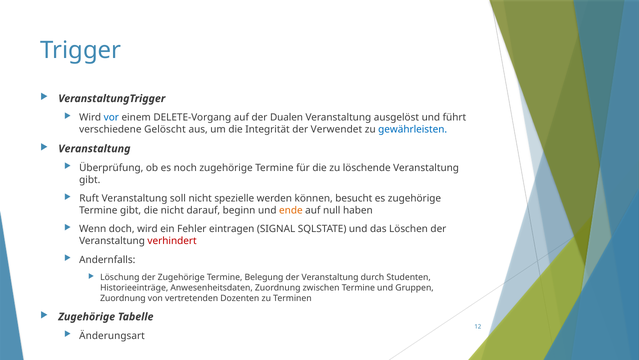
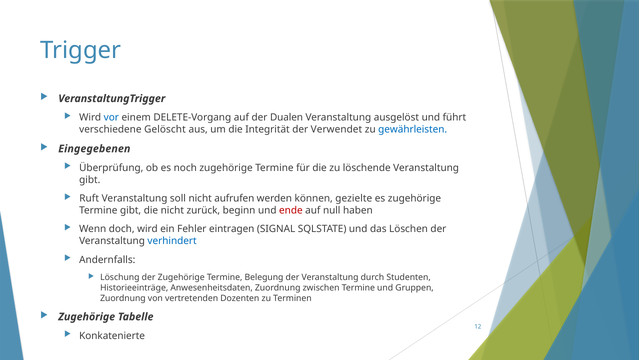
Veranstaltung: Veranstaltung -> Eingegebenen (94, 149)
spezielle: spezielle -> aufrufen (234, 198)
besucht: besucht -> gezielte (354, 198)
darauf: darauf -> zurück (203, 210)
ende colour: orange -> red (291, 210)
verhindert colour: red -> blue (172, 241)
Änderungsart: Änderungsart -> Konkatenierte (112, 335)
